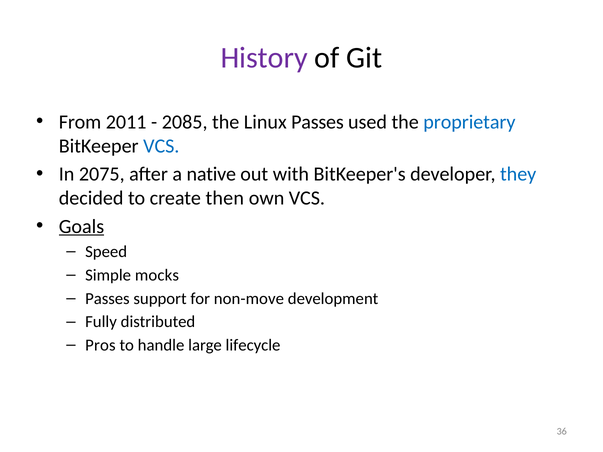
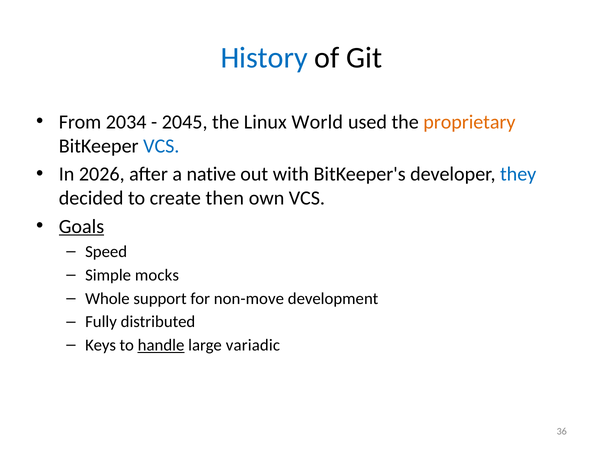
History colour: purple -> blue (264, 58)
2011: 2011 -> 2034 (126, 122)
2085: 2085 -> 2045 (185, 122)
Linux Passes: Passes -> World (317, 122)
proprietary colour: blue -> orange (469, 122)
2075: 2075 -> 2026 (102, 174)
Passes: Passes -> Whole (107, 299)
Pros: Pros -> Keys (101, 346)
handle underline: none -> present (161, 346)
lifecycle: lifecycle -> variadic (253, 346)
